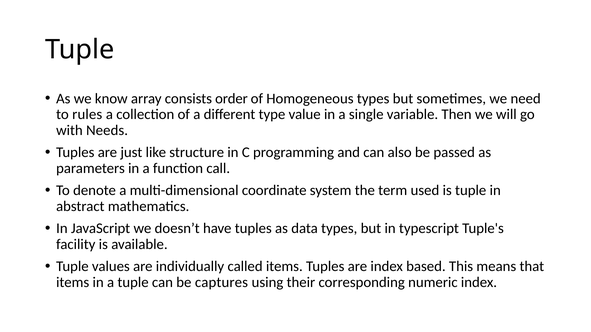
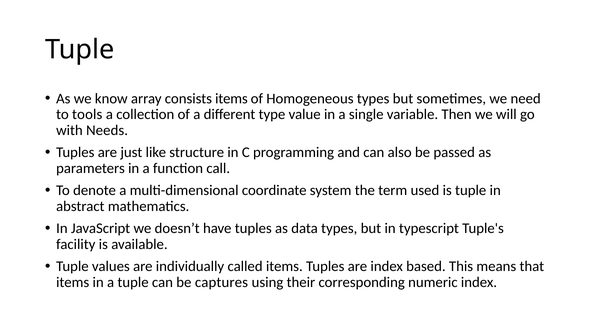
consists order: order -> items (231, 99)
rules: rules -> tools (87, 115)
